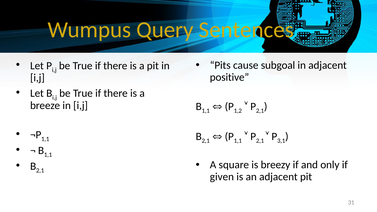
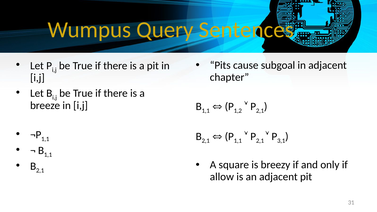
positive: positive -> chapter (229, 77)
given: given -> allow (222, 177)
